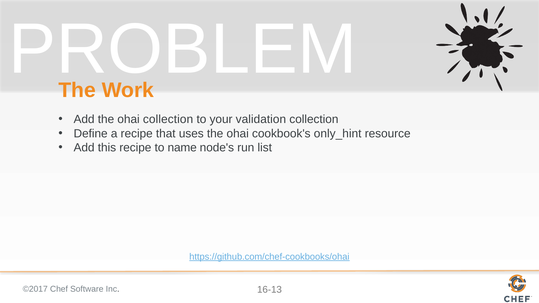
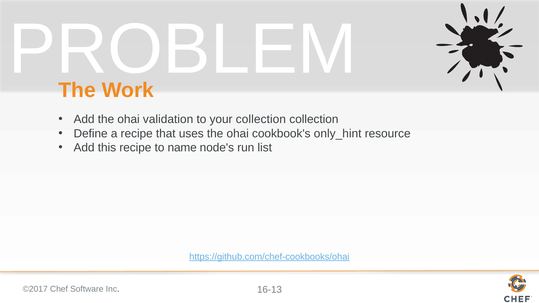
ohai collection: collection -> validation (168, 119)
your validation: validation -> collection (261, 119)
